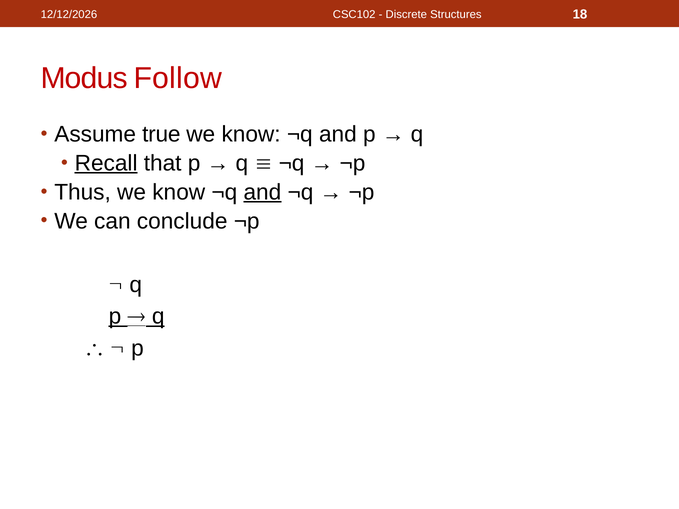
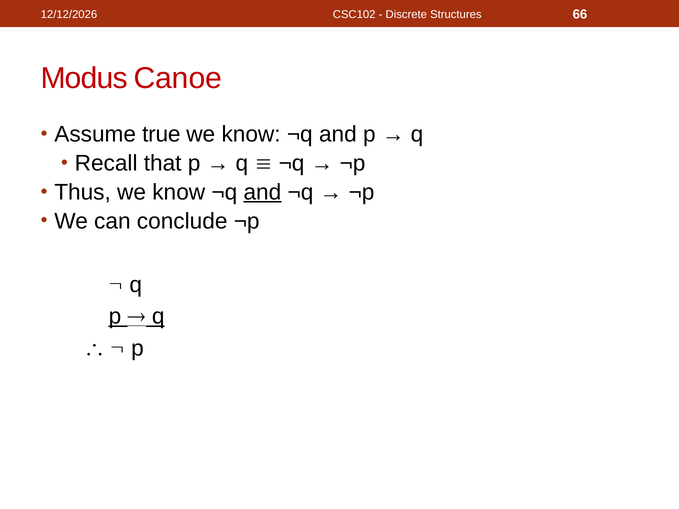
18: 18 -> 66 (580, 14)
Follow: Follow -> Canoe (178, 78)
Recall underline: present -> none (106, 163)
